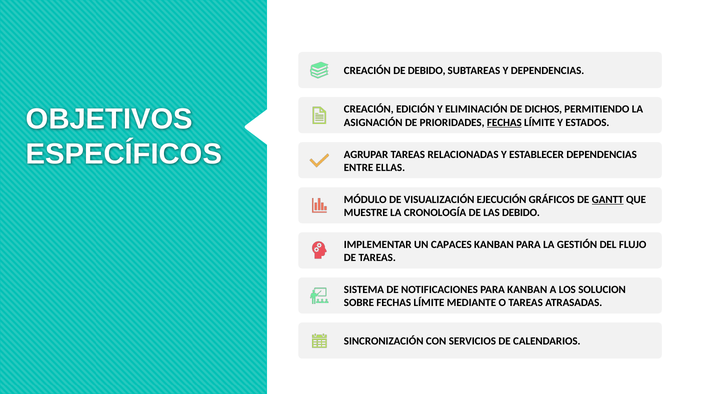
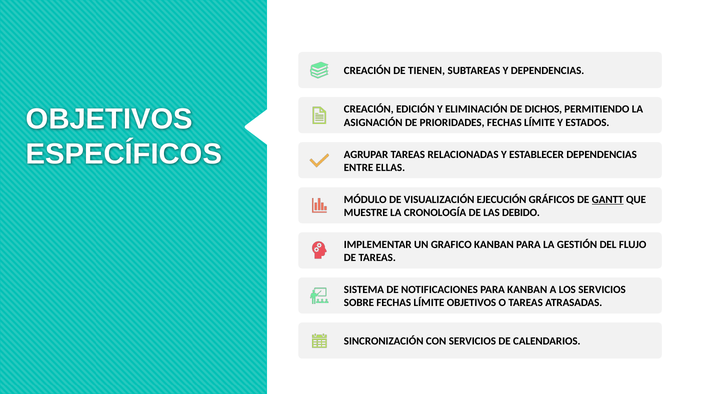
DE DEBIDO: DEBIDO -> TIENEN (427, 71)
FECHAS underline: present -> none (504, 123)
CAPACES: CAPACES -> GRAFICO (451, 245)
LOS SOLUCION: SOLUCION -> SERVICIOS (602, 290)
LÍMITE MEDIANTE: MEDIANTE -> OBJETIVOS (472, 303)
